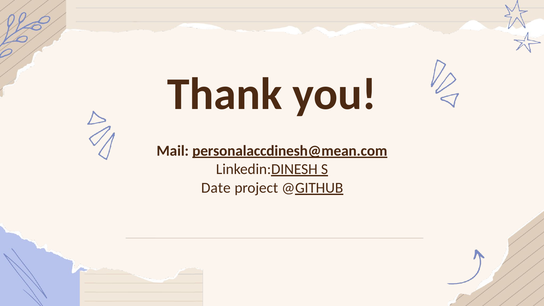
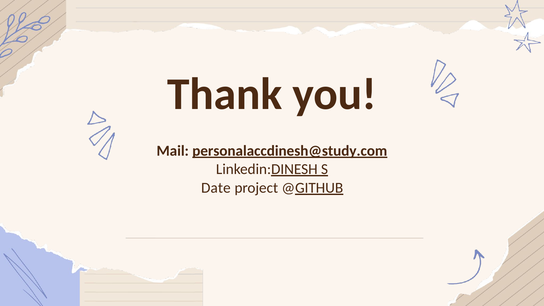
personalaccdinesh@mean.com: personalaccdinesh@mean.com -> personalaccdinesh@study.com (290, 151)
